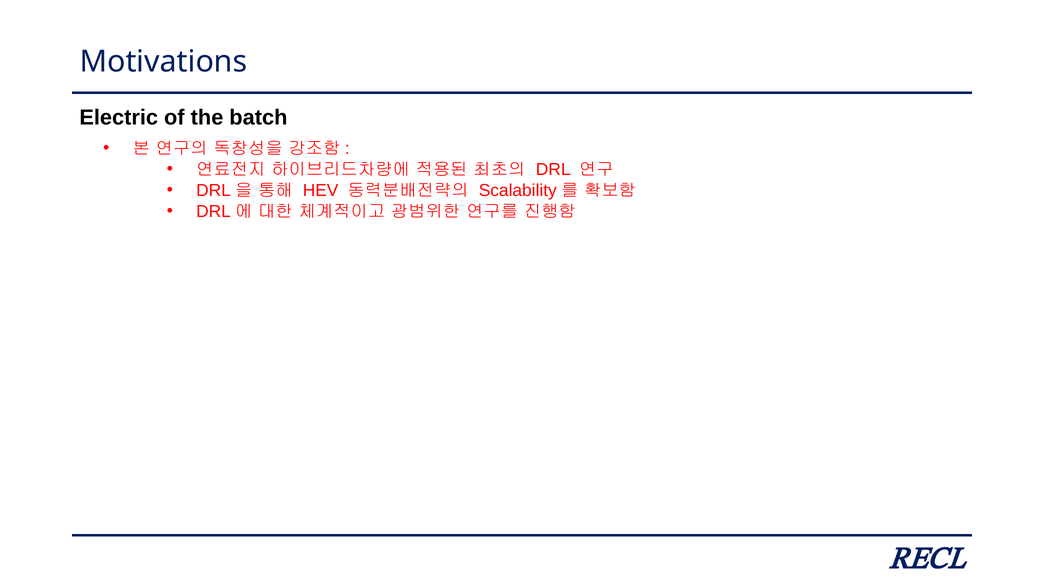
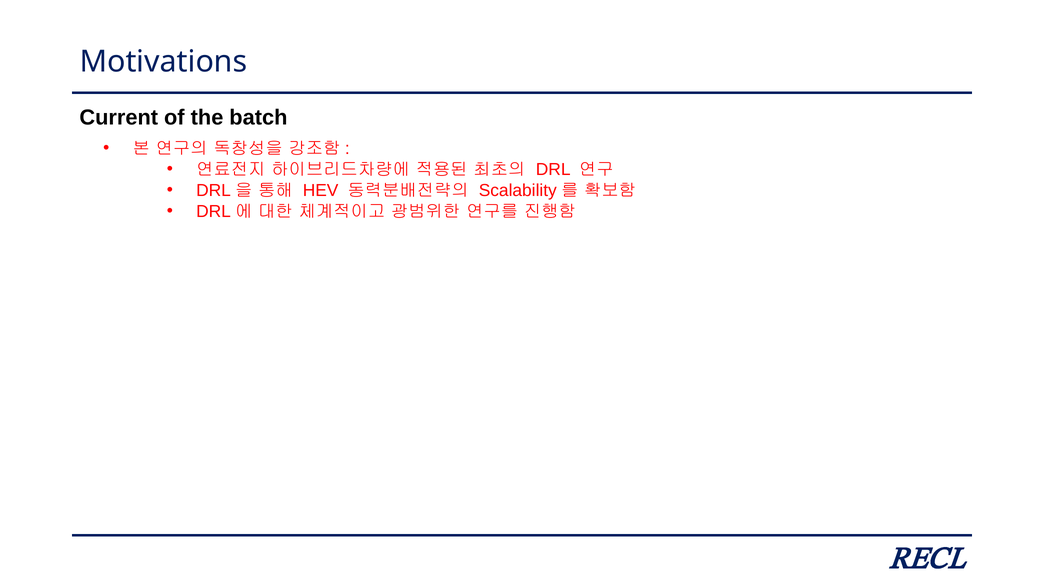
Electric: Electric -> Current (119, 117)
